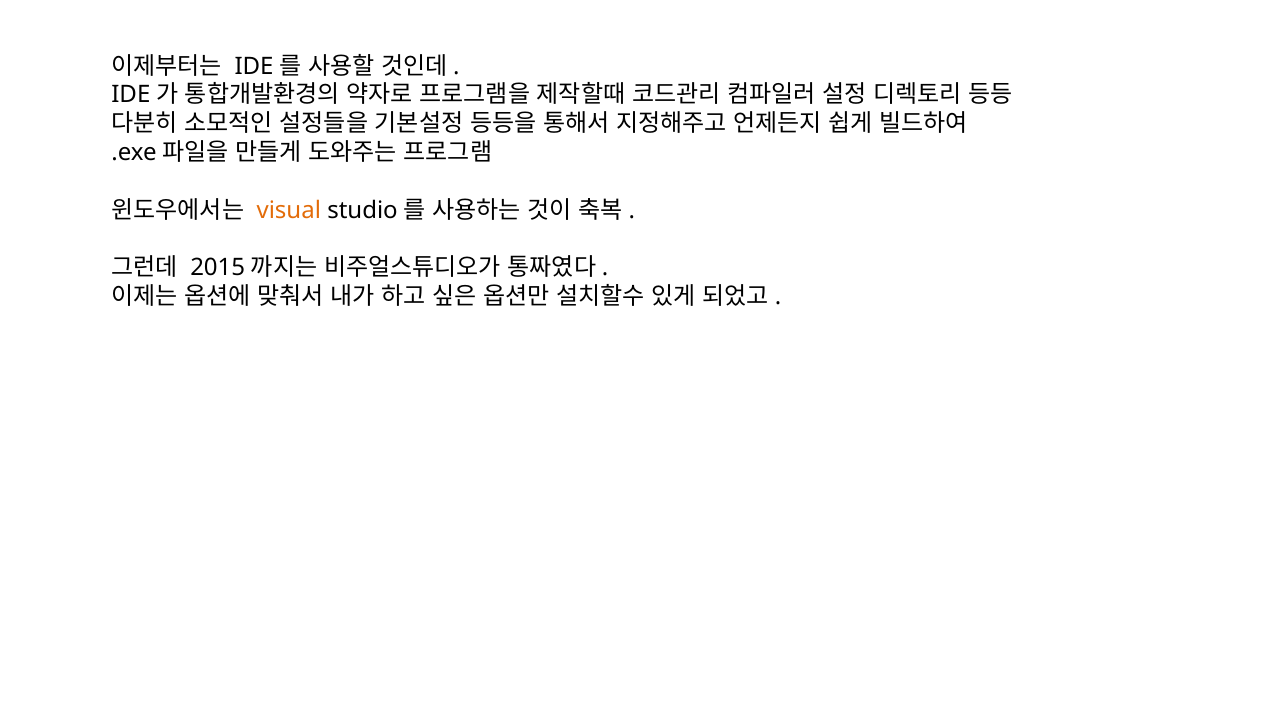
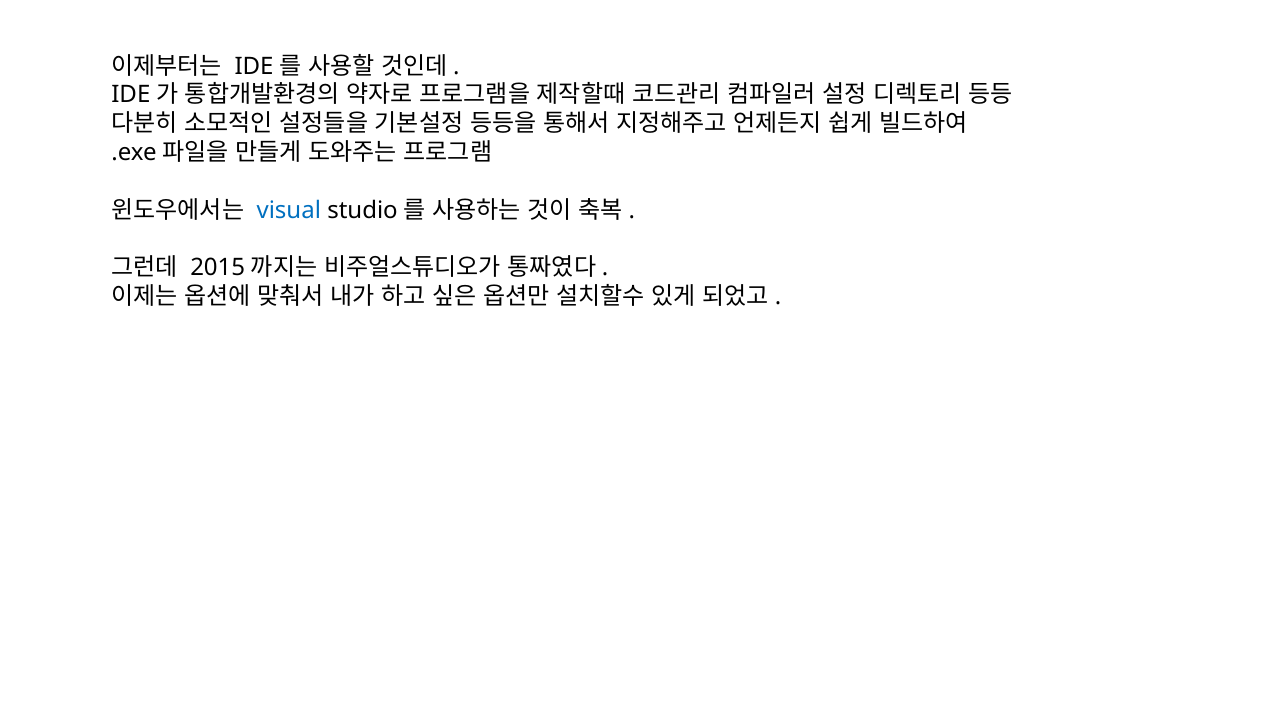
visual colour: orange -> blue (289, 210)
